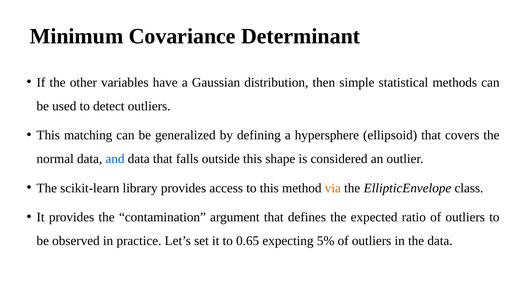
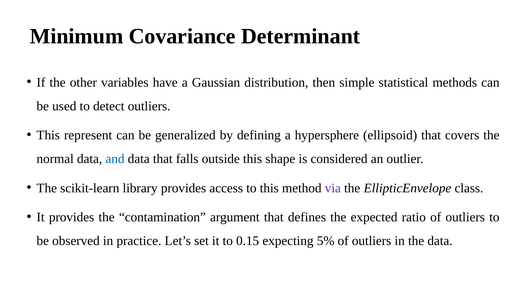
matching: matching -> represent (88, 135)
via colour: orange -> purple (333, 188)
0.65: 0.65 -> 0.15 (248, 241)
